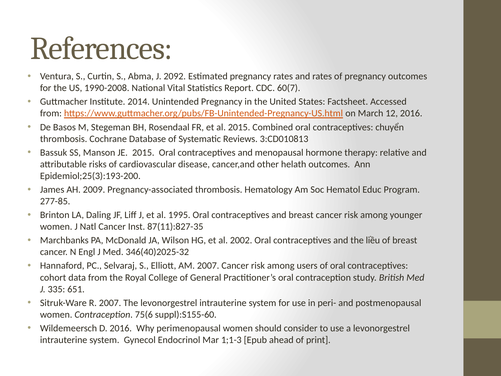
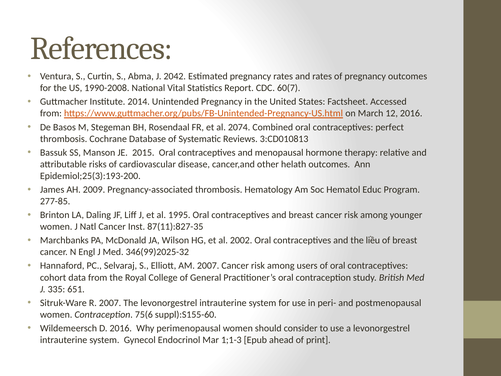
2092: 2092 -> 2042 (175, 76)
al 2015: 2015 -> 2074 (239, 127)
chuyển: chuyển -> perfect (390, 127)
346(40)2025-32: 346(40)2025-32 -> 346(99)2025-32 (157, 252)
